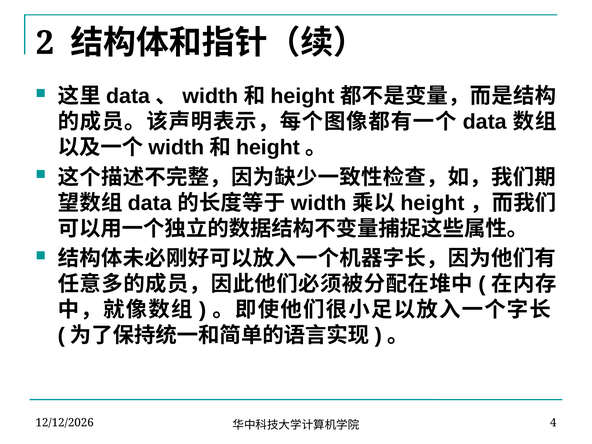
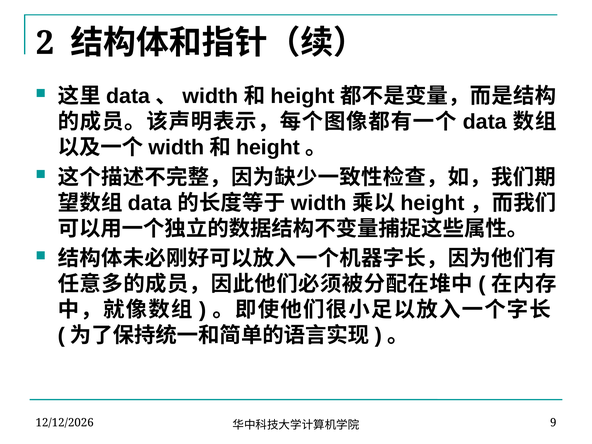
4: 4 -> 9 (553, 423)
